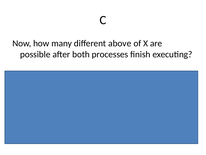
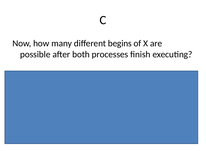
different above: above -> begins (120, 43)
